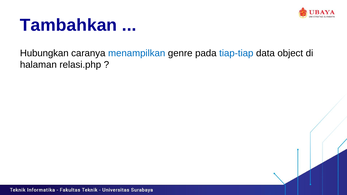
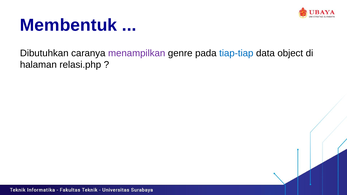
Tambahkan: Tambahkan -> Membentuk (69, 25)
Hubungkan: Hubungkan -> Dibutuhkan (44, 53)
menampilkan colour: blue -> purple (137, 53)
